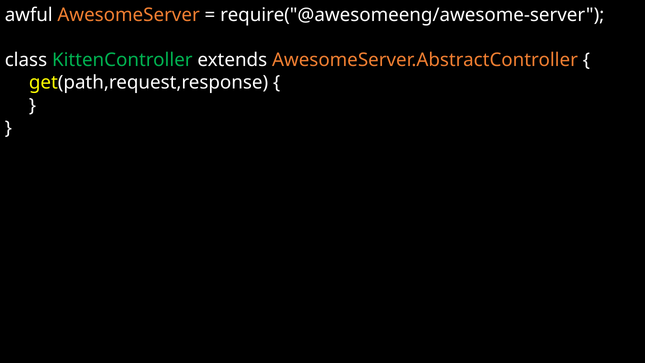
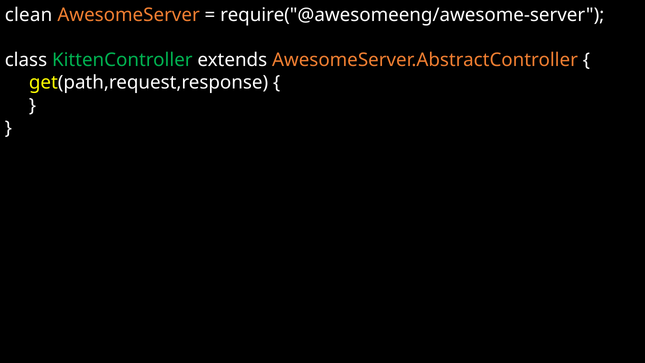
awful: awful -> clean (29, 15)
